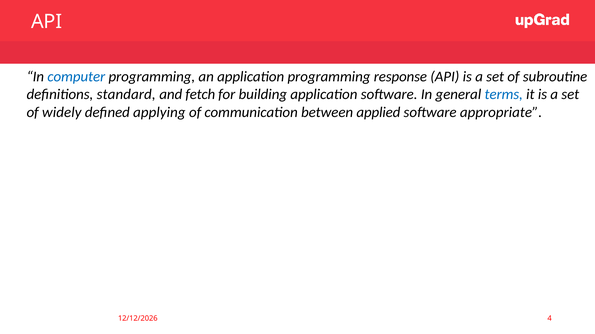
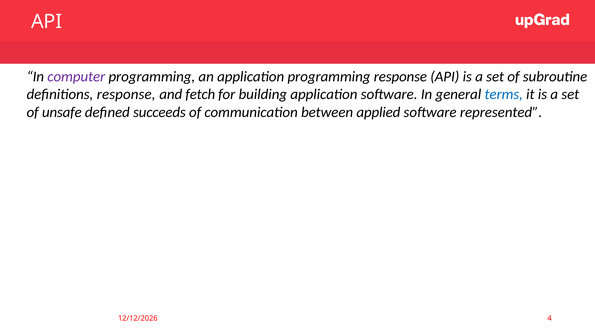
computer colour: blue -> purple (76, 77)
definitions standard: standard -> response (126, 95)
widely: widely -> unsafe (62, 112)
applying: applying -> succeeds (159, 112)
appropriate: appropriate -> represented (501, 112)
